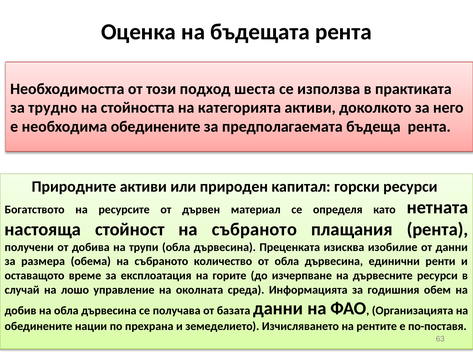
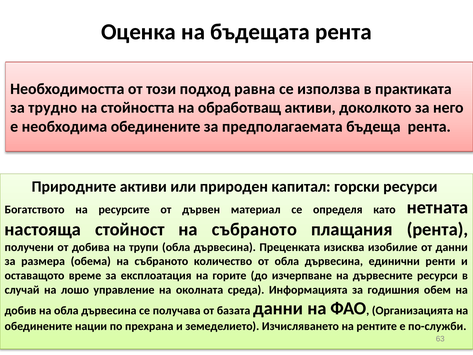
шеста: шеста -> равна (255, 89)
категорията: категорията -> обработващ (239, 108)
по-поставя: по-поставя -> по-служби (437, 326)
